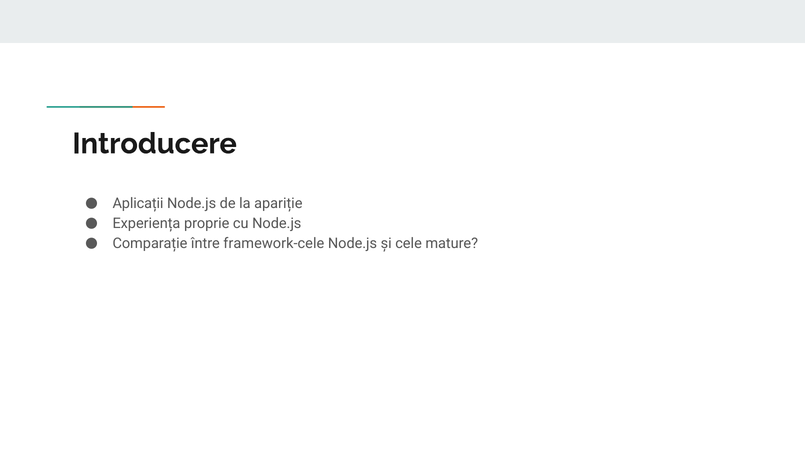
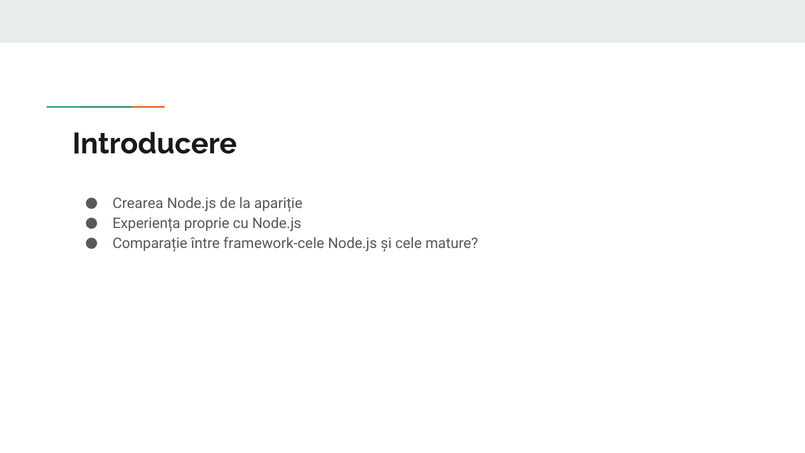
Aplicații: Aplicații -> Crearea (138, 203)
